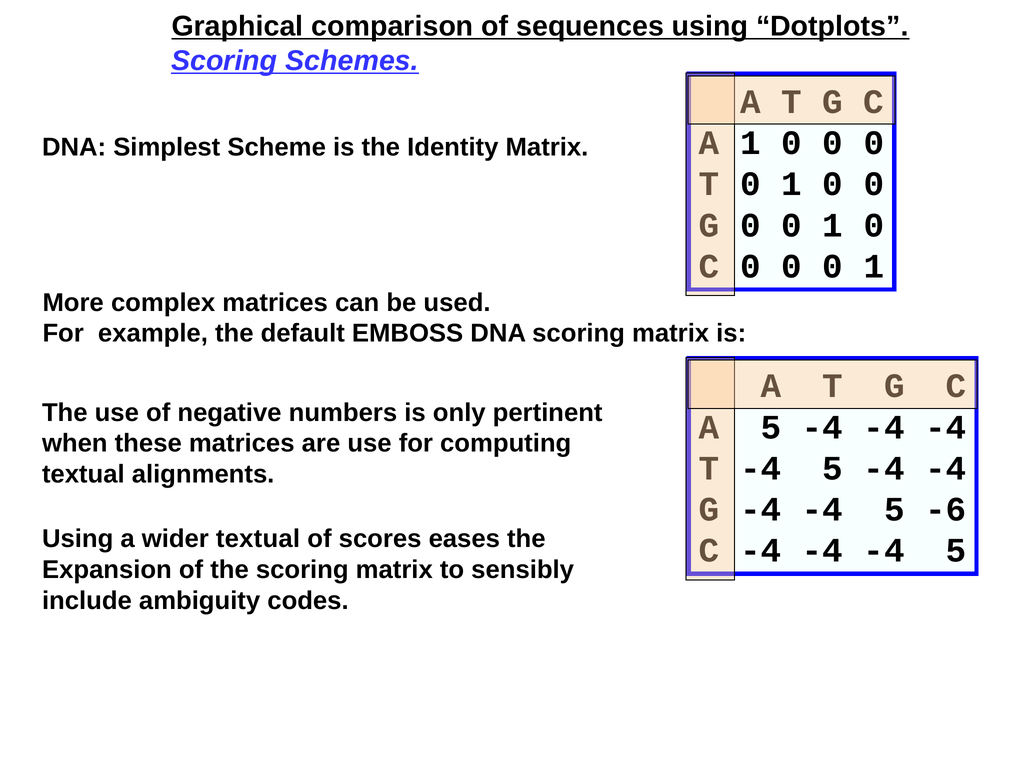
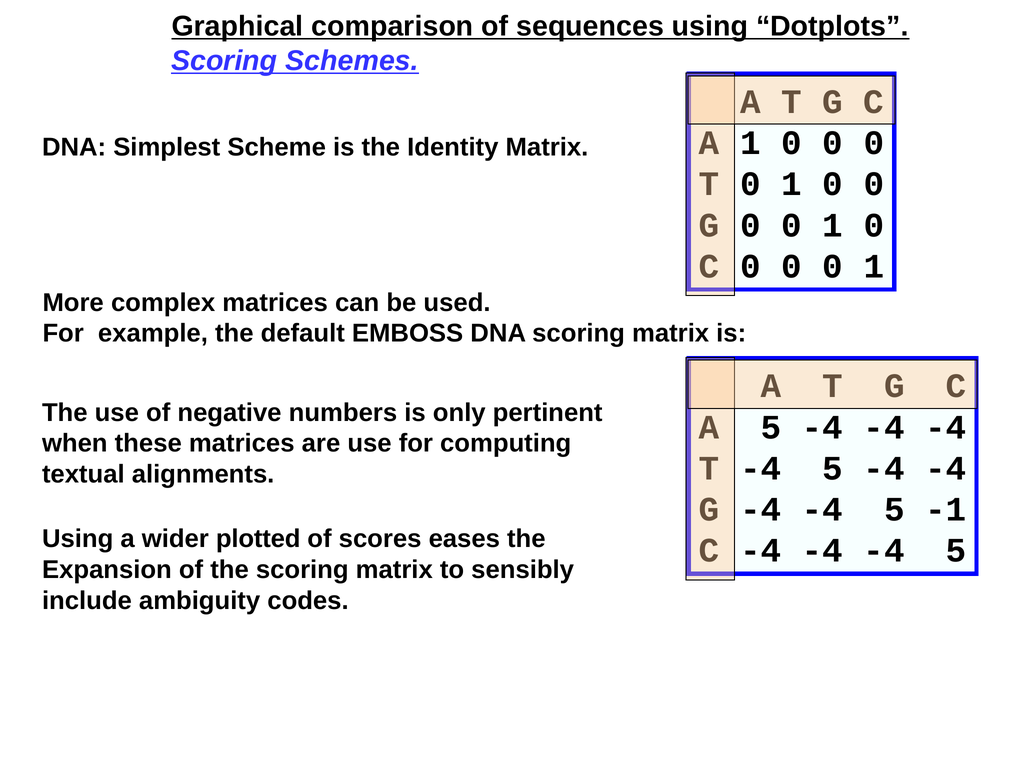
-6: -6 -> -1 (946, 510)
wider textual: textual -> plotted (258, 539)
